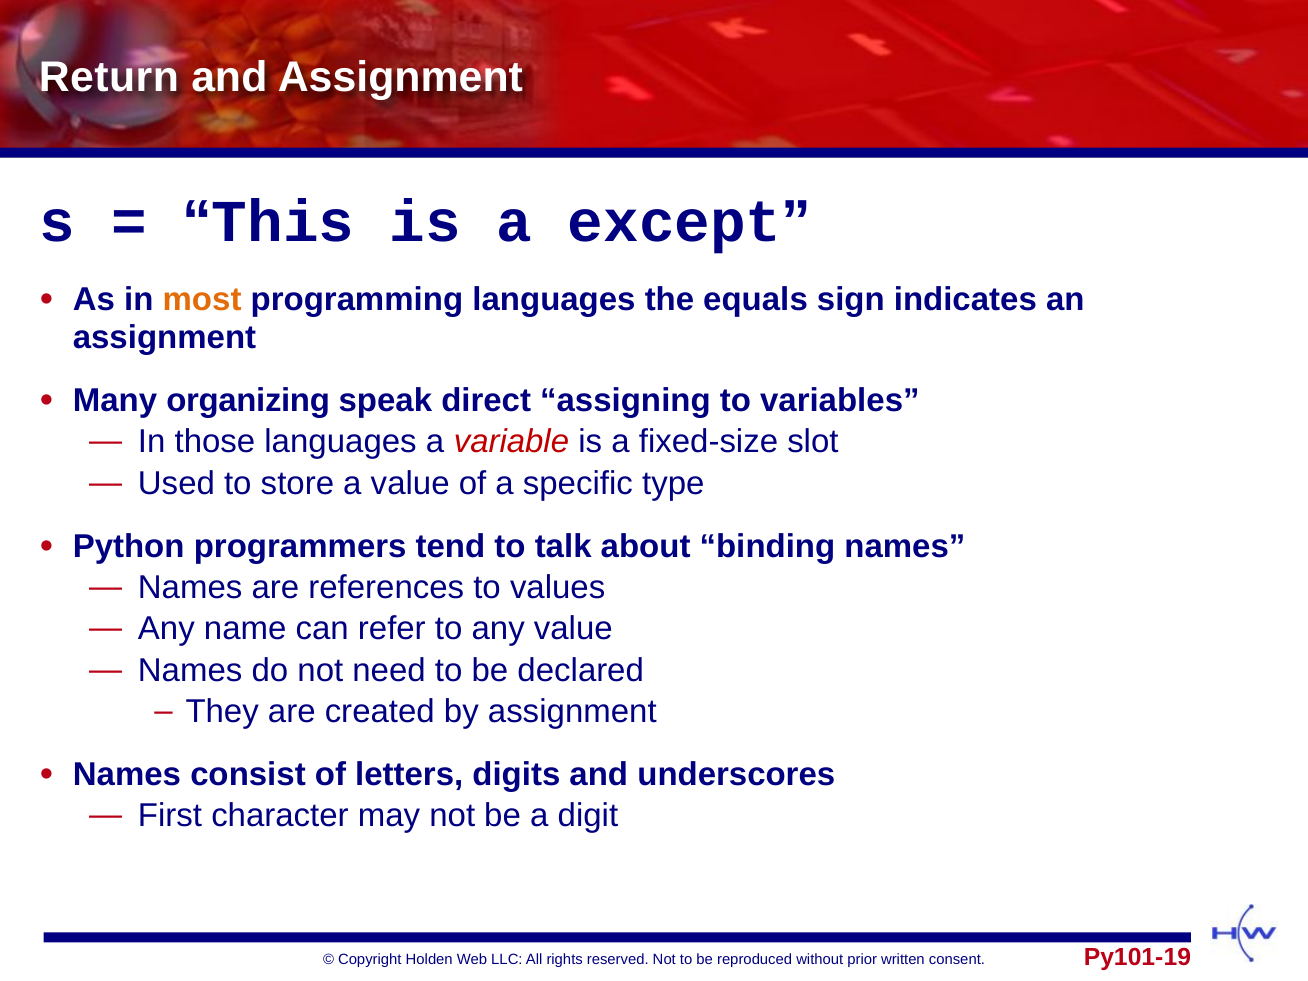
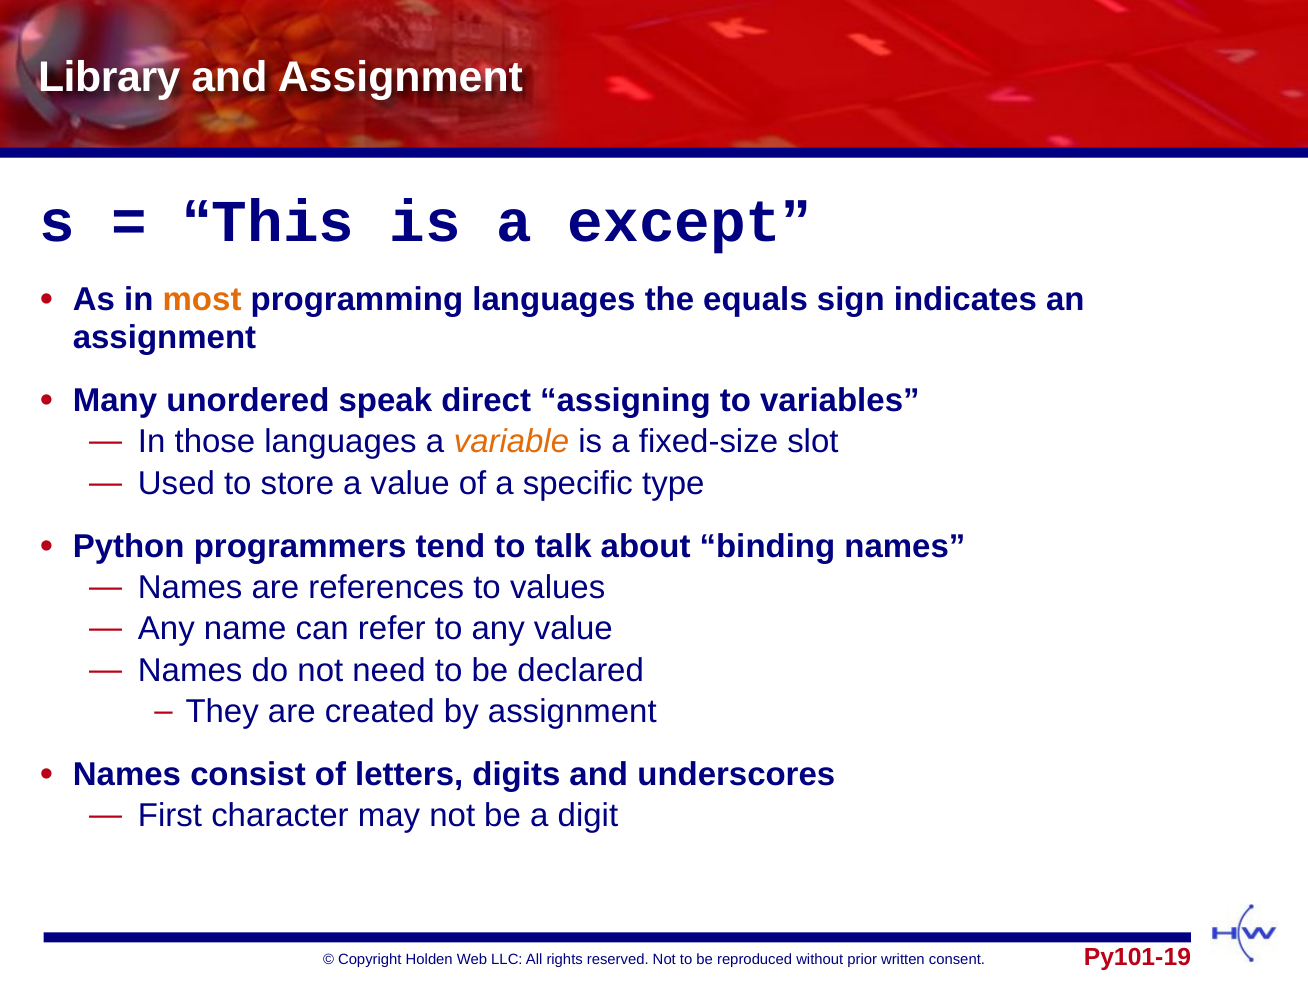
Return: Return -> Library (109, 78)
organizing: organizing -> unordered (248, 401)
variable colour: red -> orange (511, 442)
